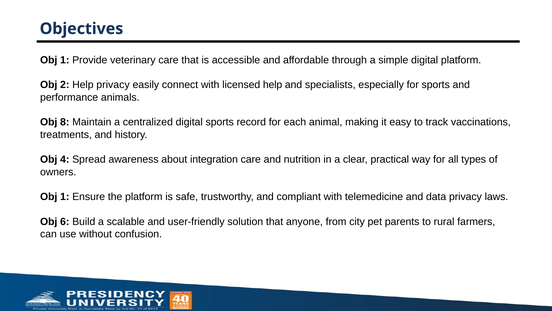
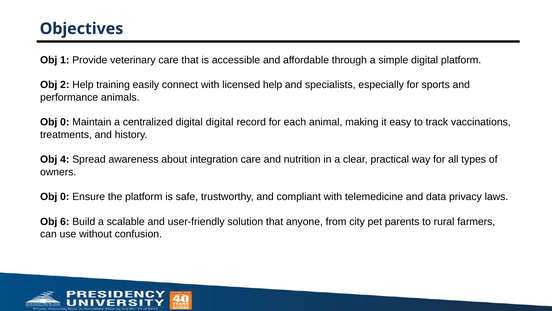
Help privacy: privacy -> training (113, 85)
8: 8 -> 0 (65, 122)
digital sports: sports -> digital (220, 122)
1: 1 -> 0 (65, 196)
